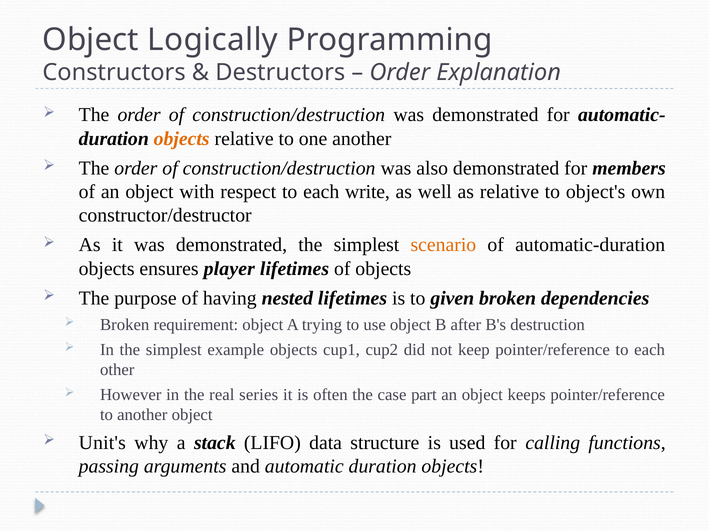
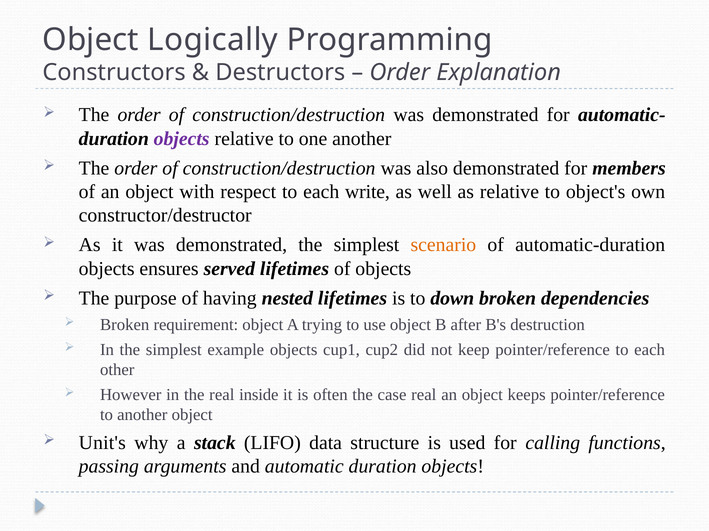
objects colour: orange -> purple (182, 139)
player: player -> served (229, 269)
given: given -> down (452, 299)
series: series -> inside (259, 395)
case part: part -> real (424, 395)
